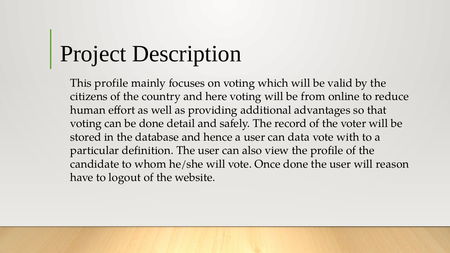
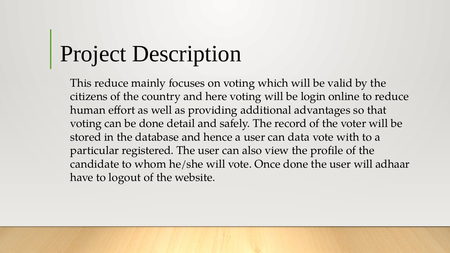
This profile: profile -> reduce (112, 83)
from: from -> login (313, 97)
definition: definition -> registered (148, 151)
reason: reason -> adhaar (393, 164)
